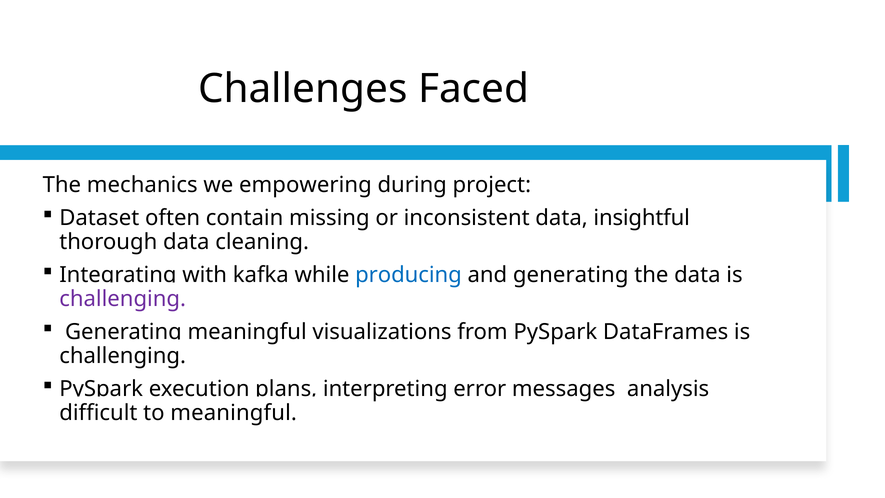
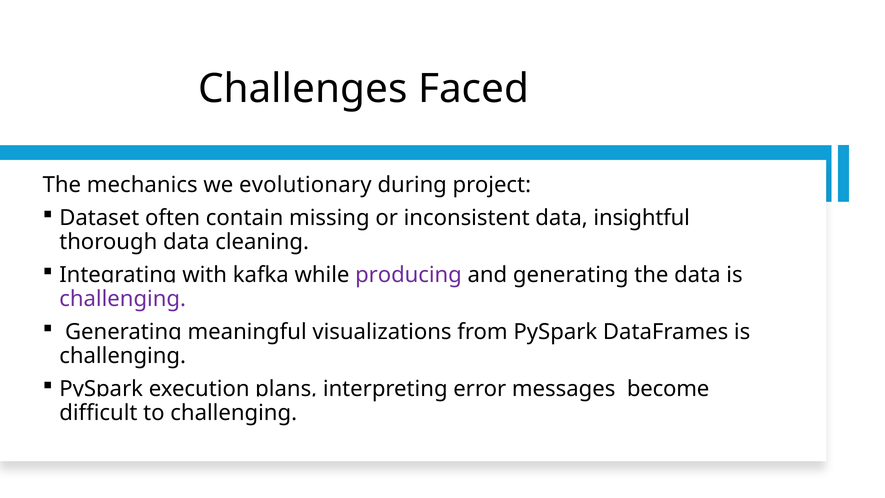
empowering: empowering -> evolutionary (305, 185)
producing colour: blue -> purple (409, 275)
analysis: analysis -> become (668, 389)
to meaningful: meaningful -> challenging (234, 413)
